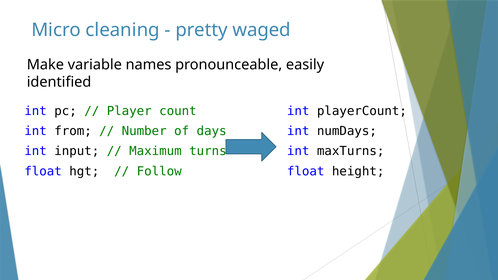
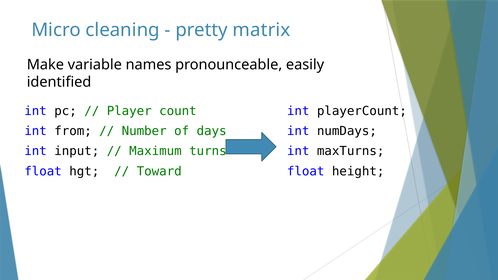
waged: waged -> matrix (262, 30)
Follow: Follow -> Toward (159, 171)
